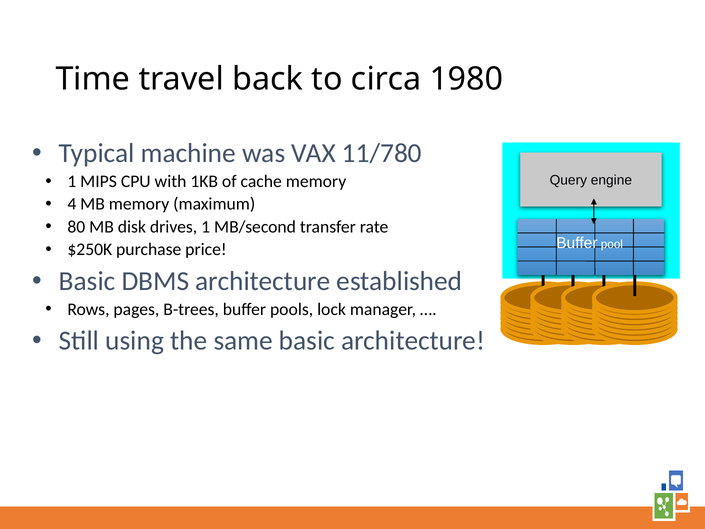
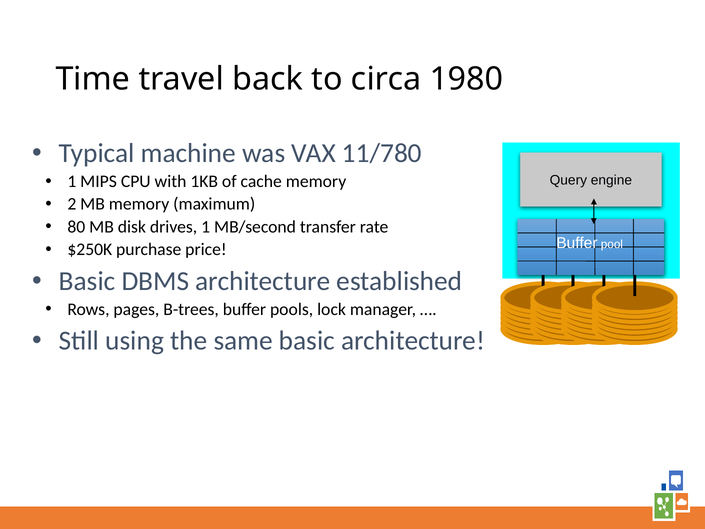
4: 4 -> 2 (72, 204)
